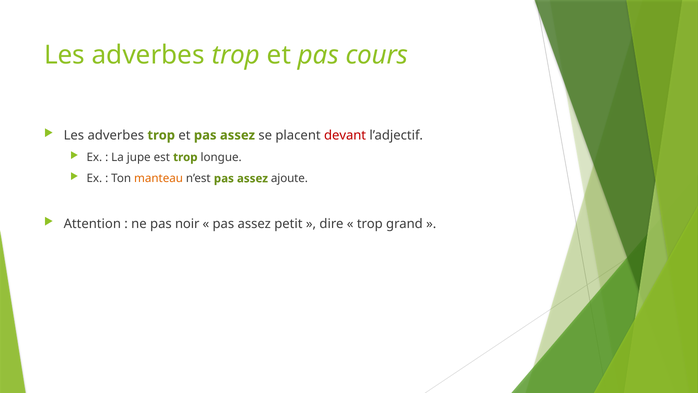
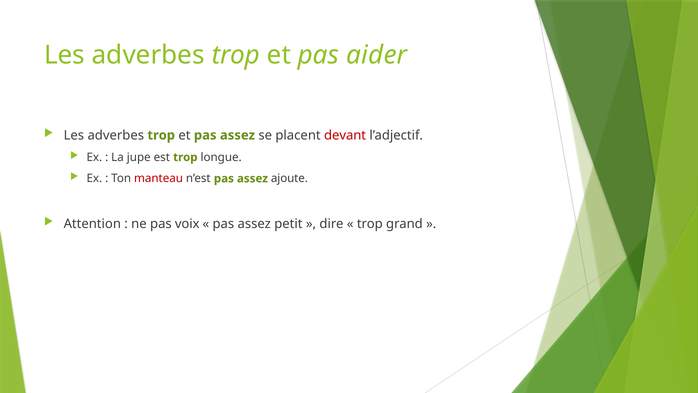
cours: cours -> aider (377, 55)
manteau colour: orange -> red (159, 178)
noir: noir -> voix (187, 224)
